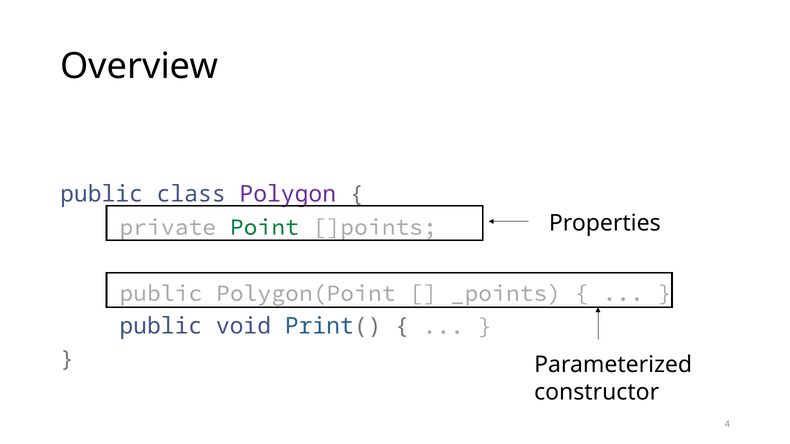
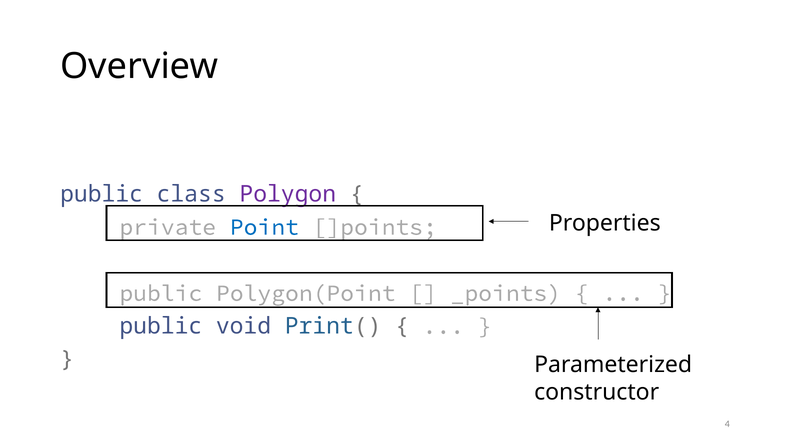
Point colour: green -> blue (264, 227)
